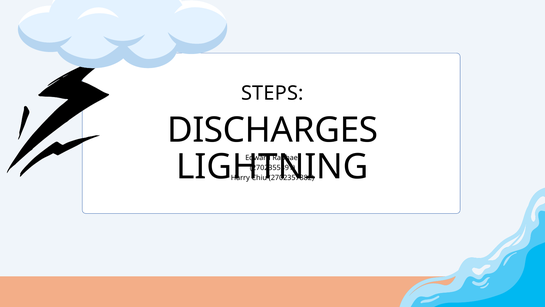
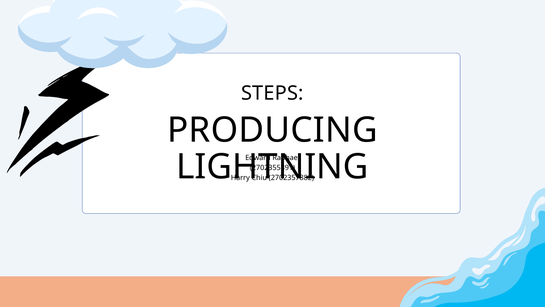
DISCHARGES: DISCHARGES -> PRODUCING (272, 130)
